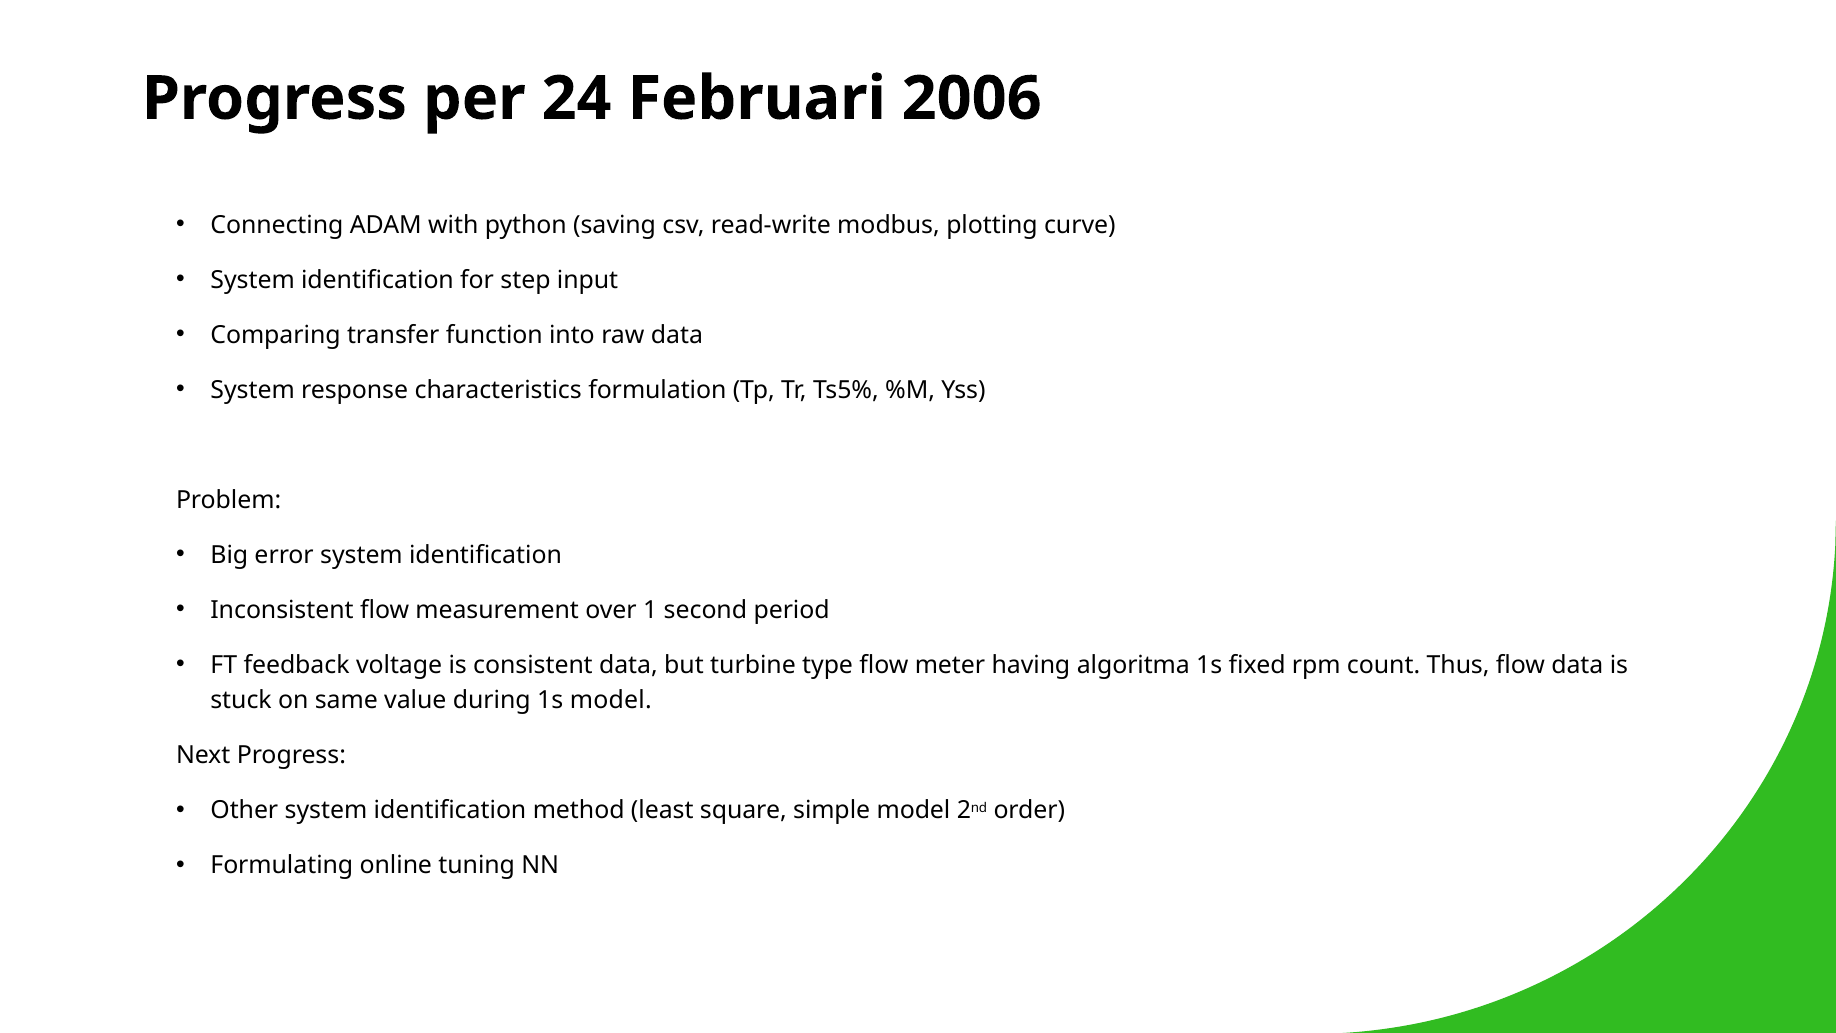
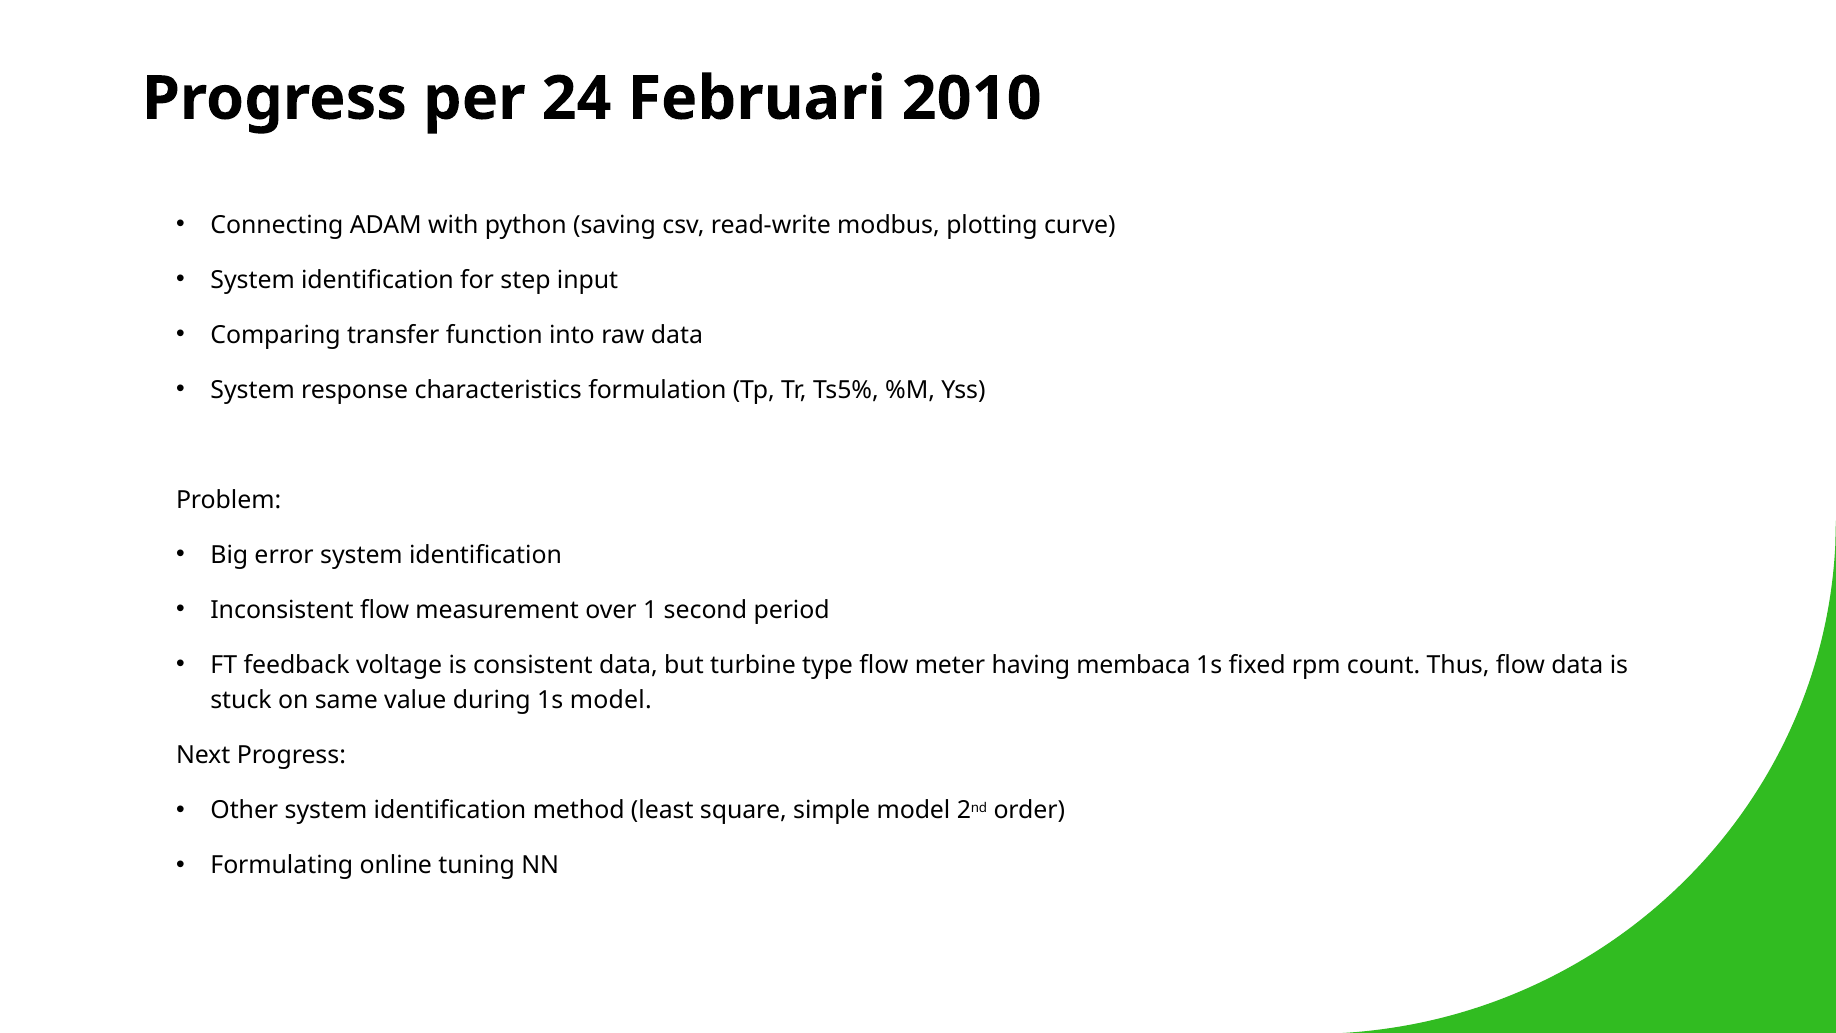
2006: 2006 -> 2010 (972, 99)
algoritma: algoritma -> membaca (1133, 665)
